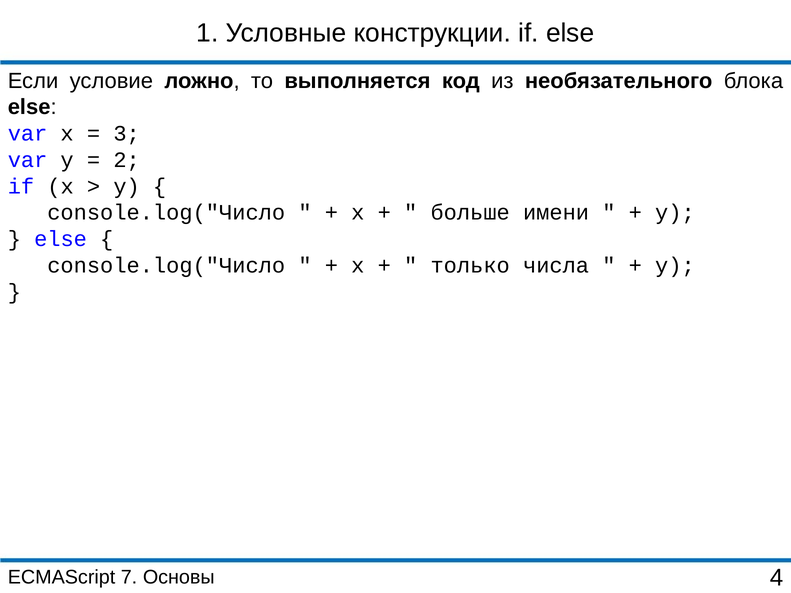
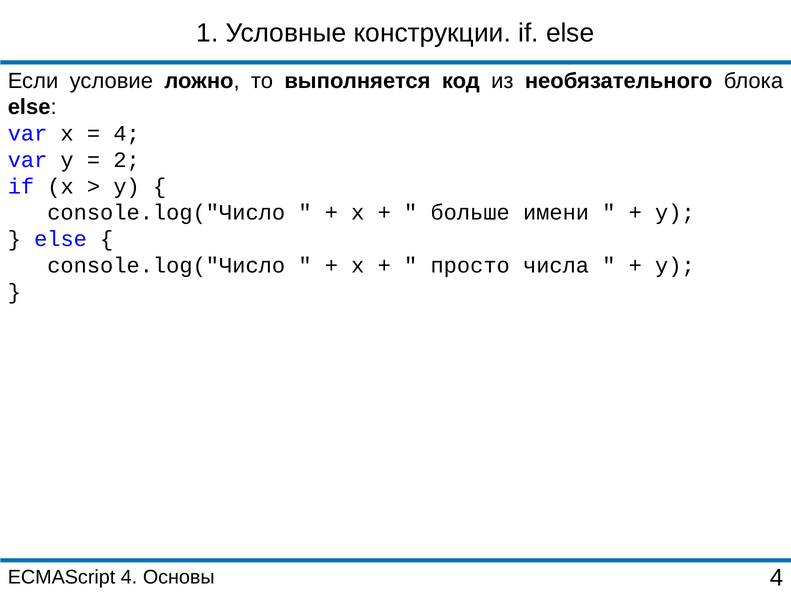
3: 3 -> 4 (127, 134)
только: только -> просто (470, 266)
ECMAScript 7: 7 -> 4 (129, 578)
